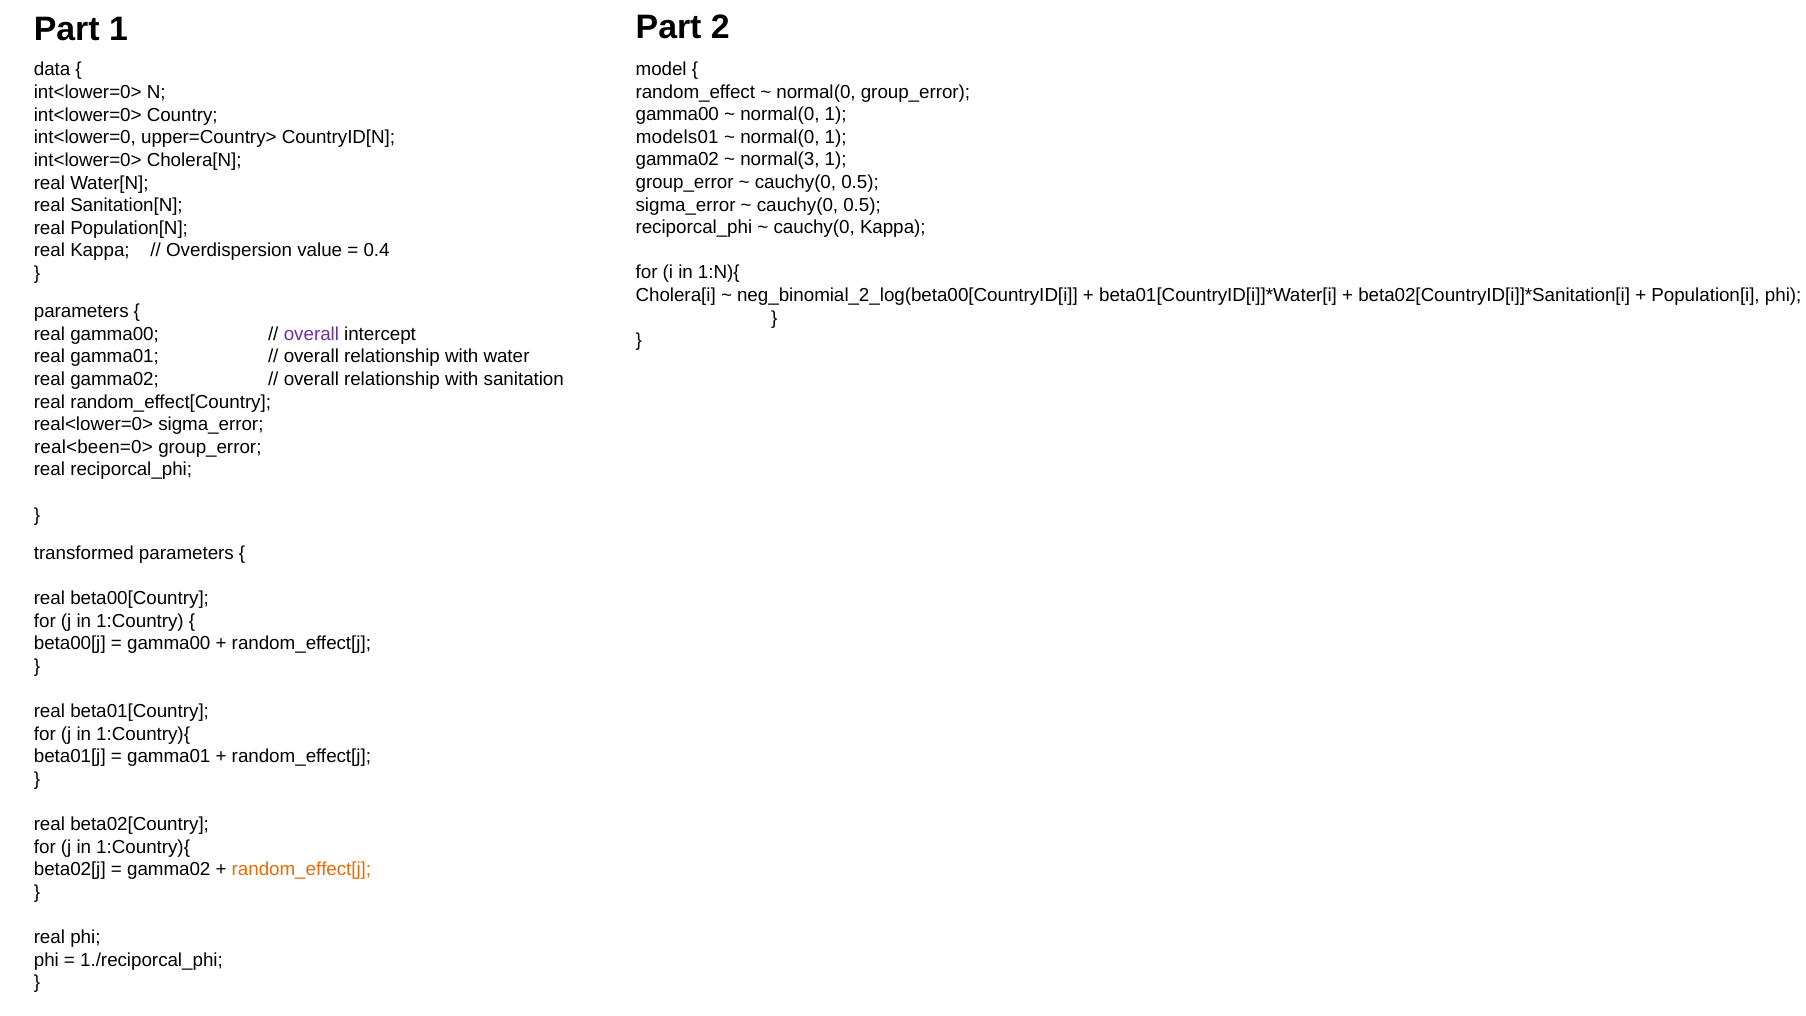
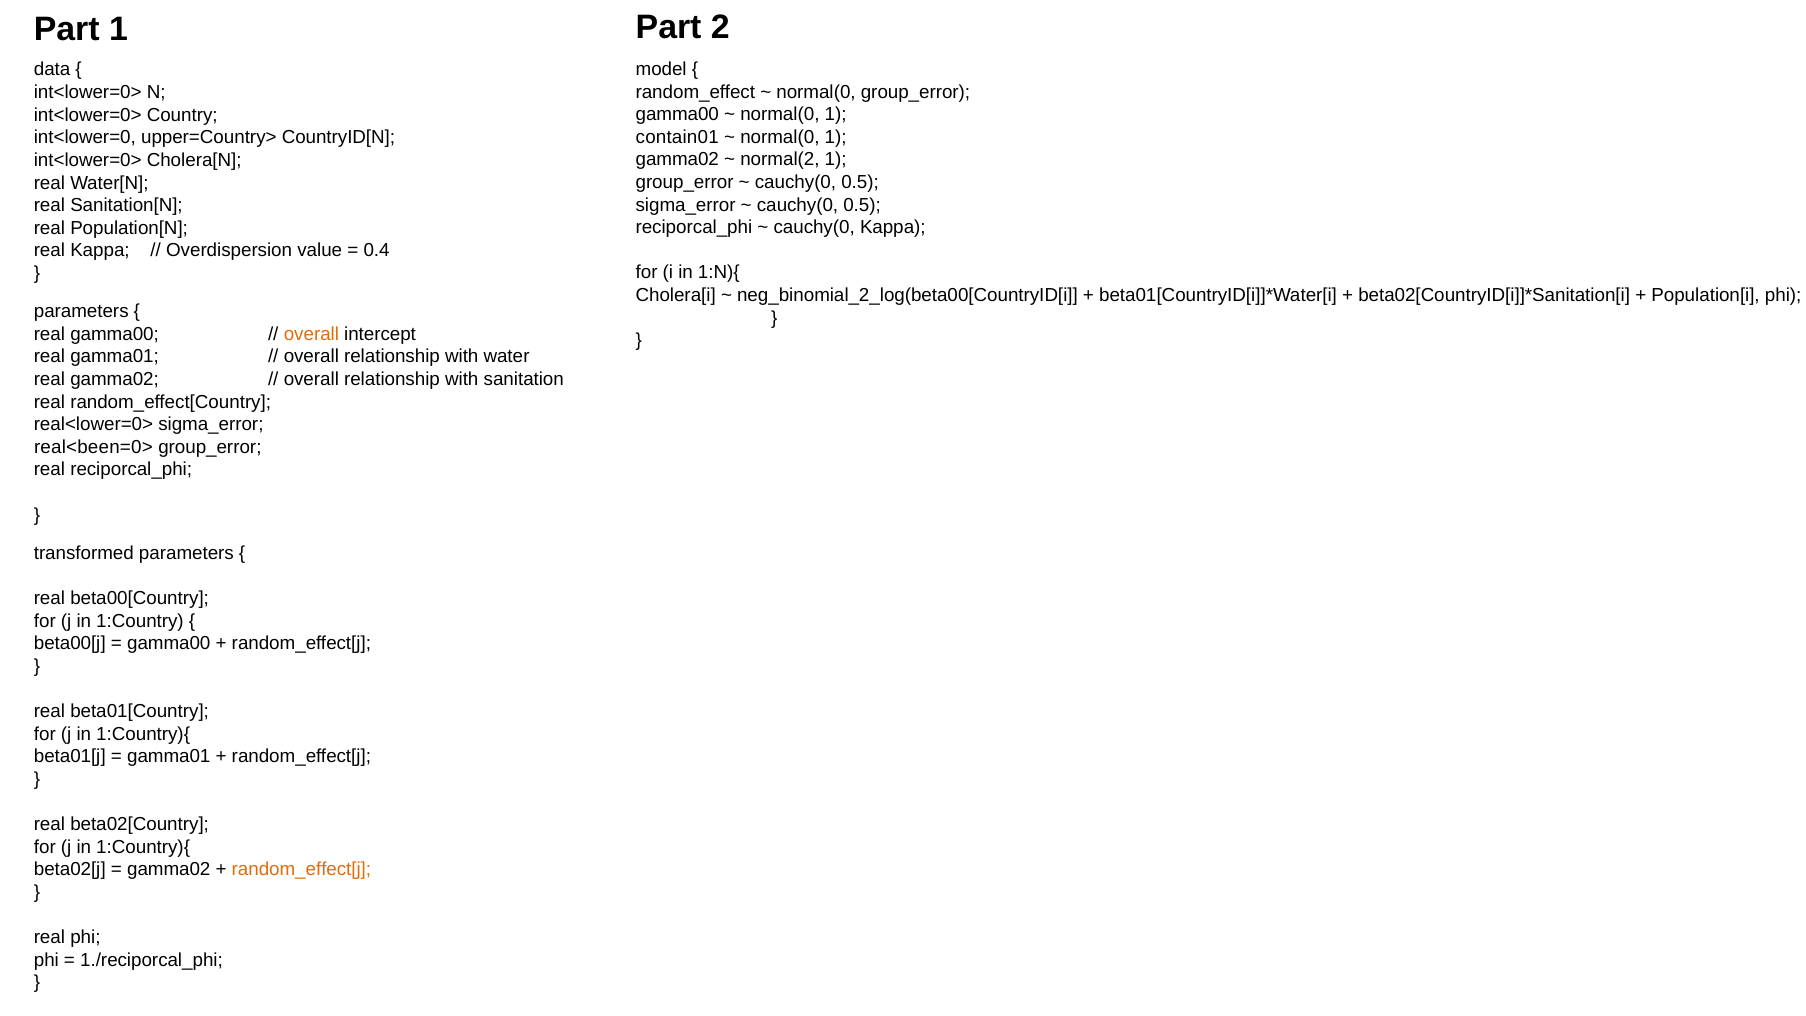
models01: models01 -> contain01 (677, 137)
normal(3: normal(3 -> normal(2 (780, 160)
overall colour: purple -> orange (311, 334)
